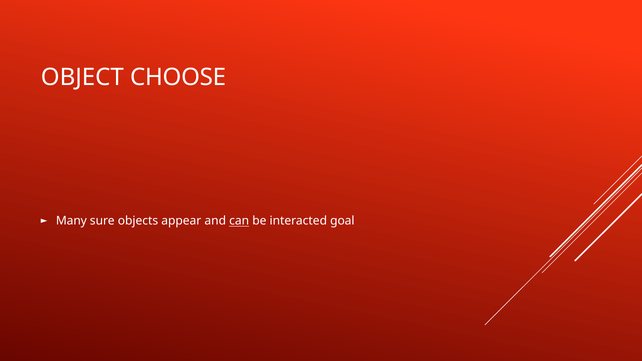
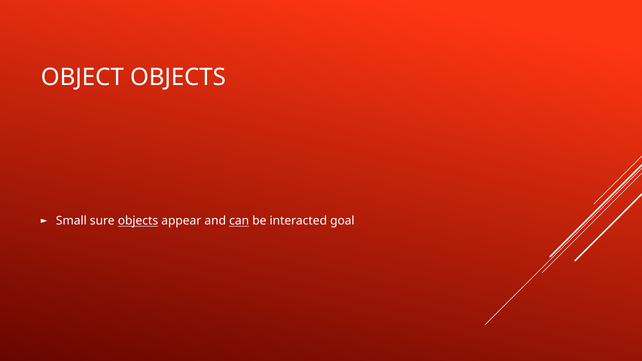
OBJECT CHOOSE: CHOOSE -> OBJECTS (178, 77)
Many: Many -> Small (71, 221)
objects underline: none -> present (138, 221)
